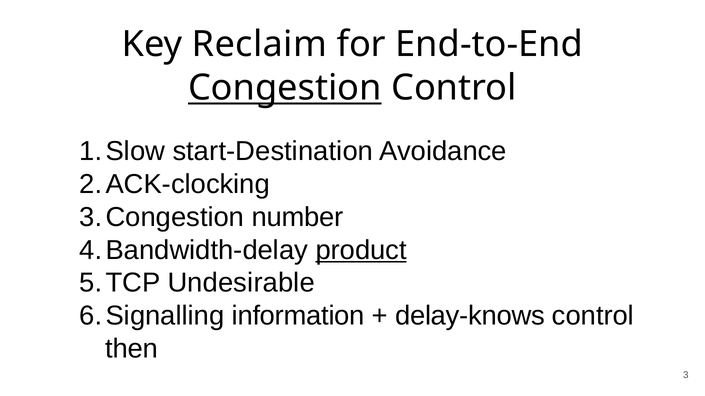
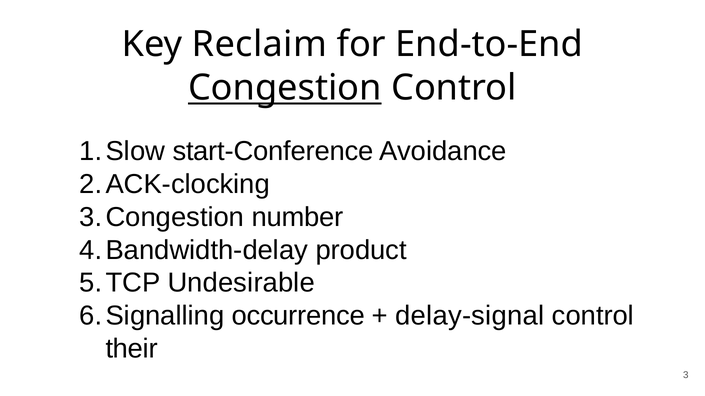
start-Destination: start-Destination -> start-Conference (273, 152)
product underline: present -> none (361, 250)
information: information -> occurrence (298, 316)
delay-knows: delay-knows -> delay-signal (470, 316)
then: then -> their (132, 349)
